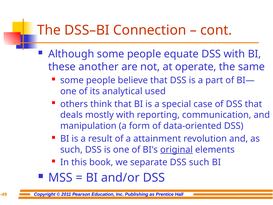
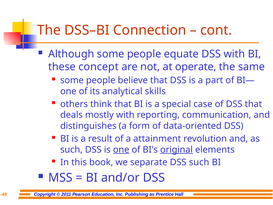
another: another -> concept (99, 67)
used: used -> skills (155, 91)
manipulation: manipulation -> distinguishes (88, 126)
one underline: none -> present (121, 149)
